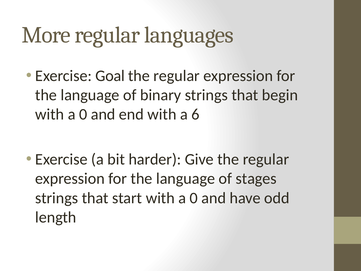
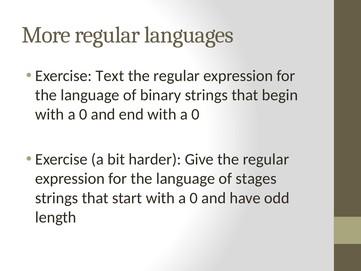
Goal: Goal -> Text (110, 76)
end with a 6: 6 -> 0 (195, 114)
